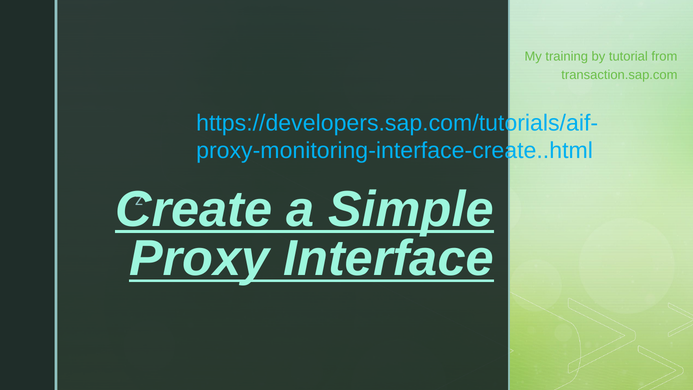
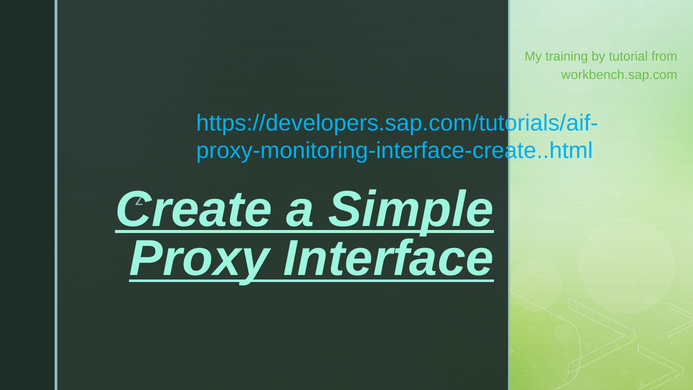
transaction.sap.com: transaction.sap.com -> workbench.sap.com (619, 75)
